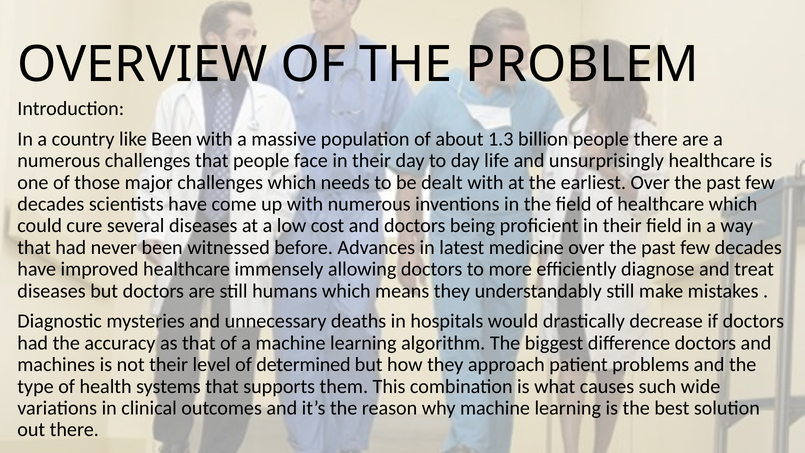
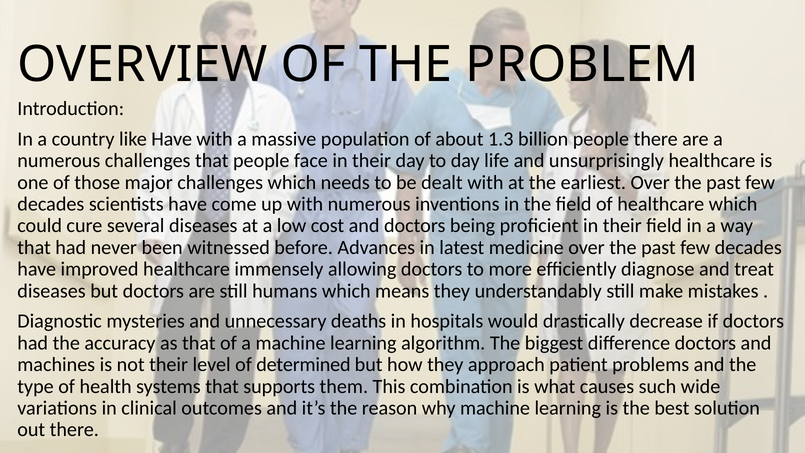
like Been: Been -> Have (172, 139)
